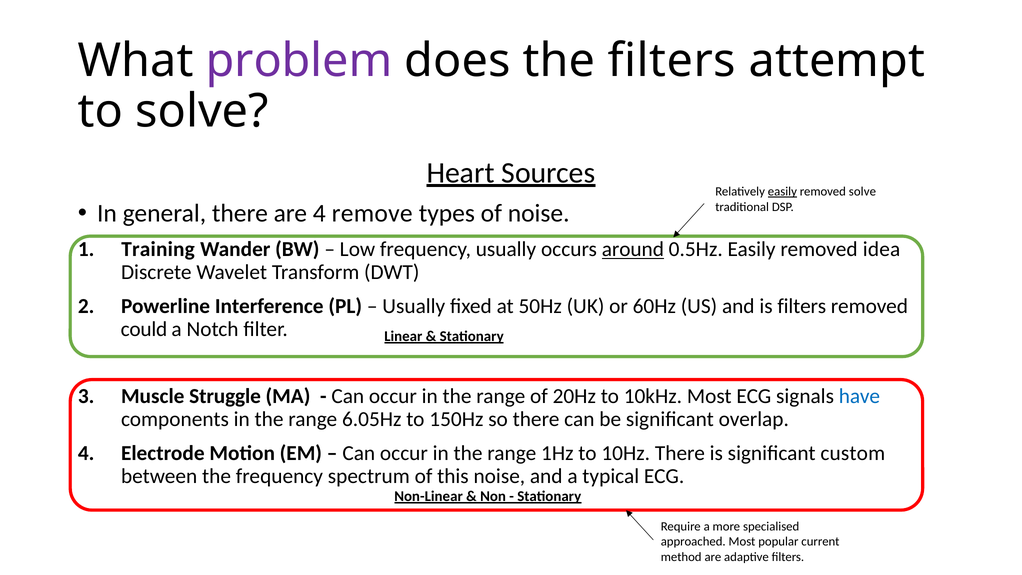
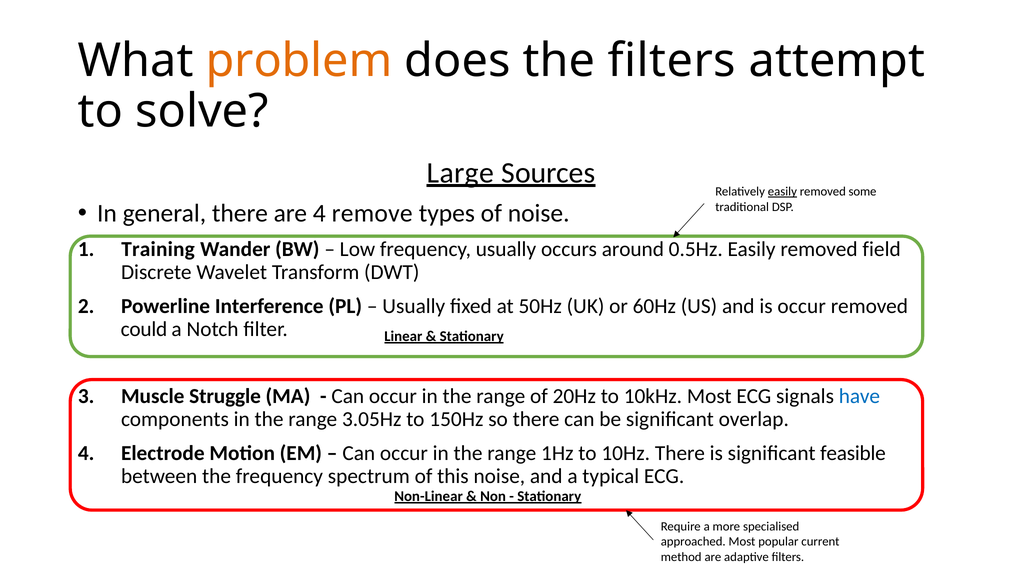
problem colour: purple -> orange (299, 61)
Heart: Heart -> Large (460, 173)
removed solve: solve -> some (862, 191)
around underline: present -> none (633, 249)
idea: idea -> field (882, 249)
is filters: filters -> occur (802, 306)
6.05Hz: 6.05Hz -> 3.05Hz (372, 419)
custom: custom -> feasible (853, 453)
